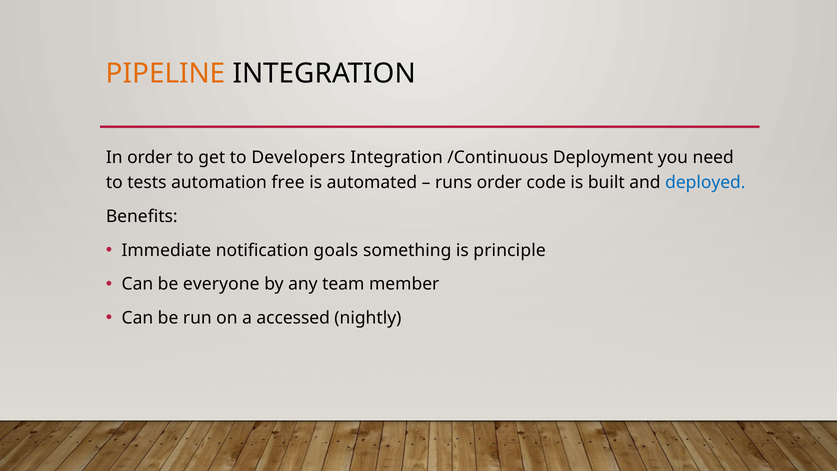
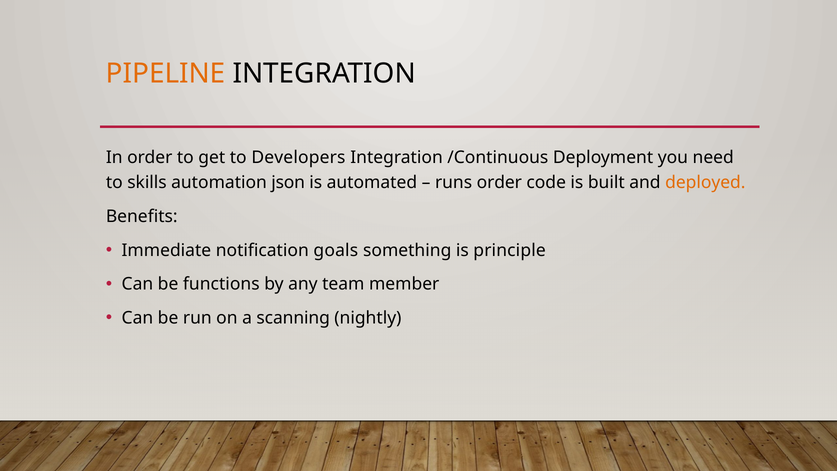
tests: tests -> skills (147, 183)
free: free -> json (288, 183)
deployed colour: blue -> orange (705, 183)
everyone: everyone -> functions (221, 284)
accessed: accessed -> scanning (293, 318)
